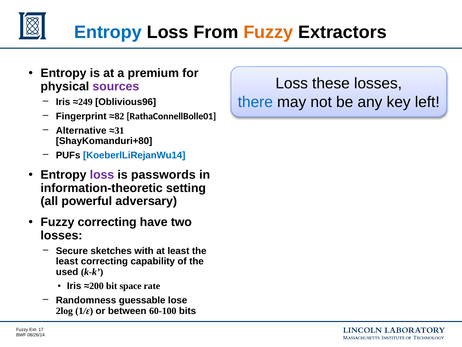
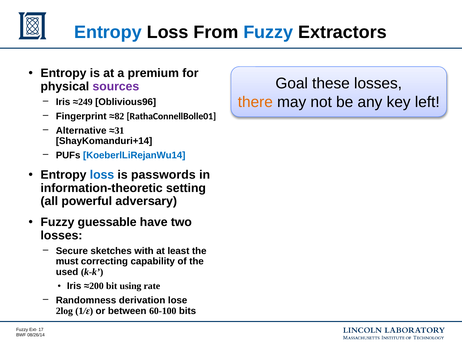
Fuzzy colour: orange -> blue (268, 32)
Loss: Loss -> Goal (292, 83)
there colour: blue -> orange (255, 102)
ShayKomanduri+80: ShayKomanduri+80 -> ShayKomanduri+14 (104, 141)
loss colour: purple -> blue (102, 175)
Fuzzy correcting: correcting -> guessable (107, 222)
least: least -> must (67, 261)
space: space -> using (131, 286)
guessable: guessable -> derivation (142, 300)
